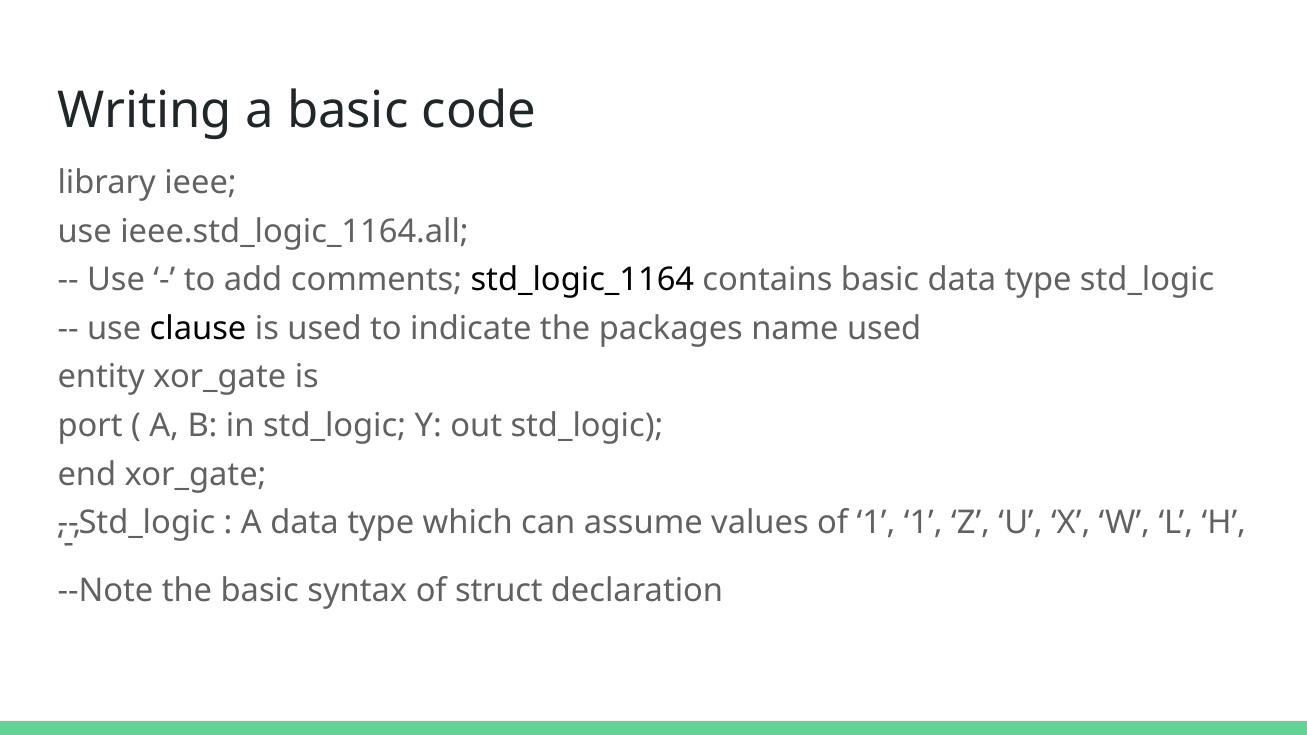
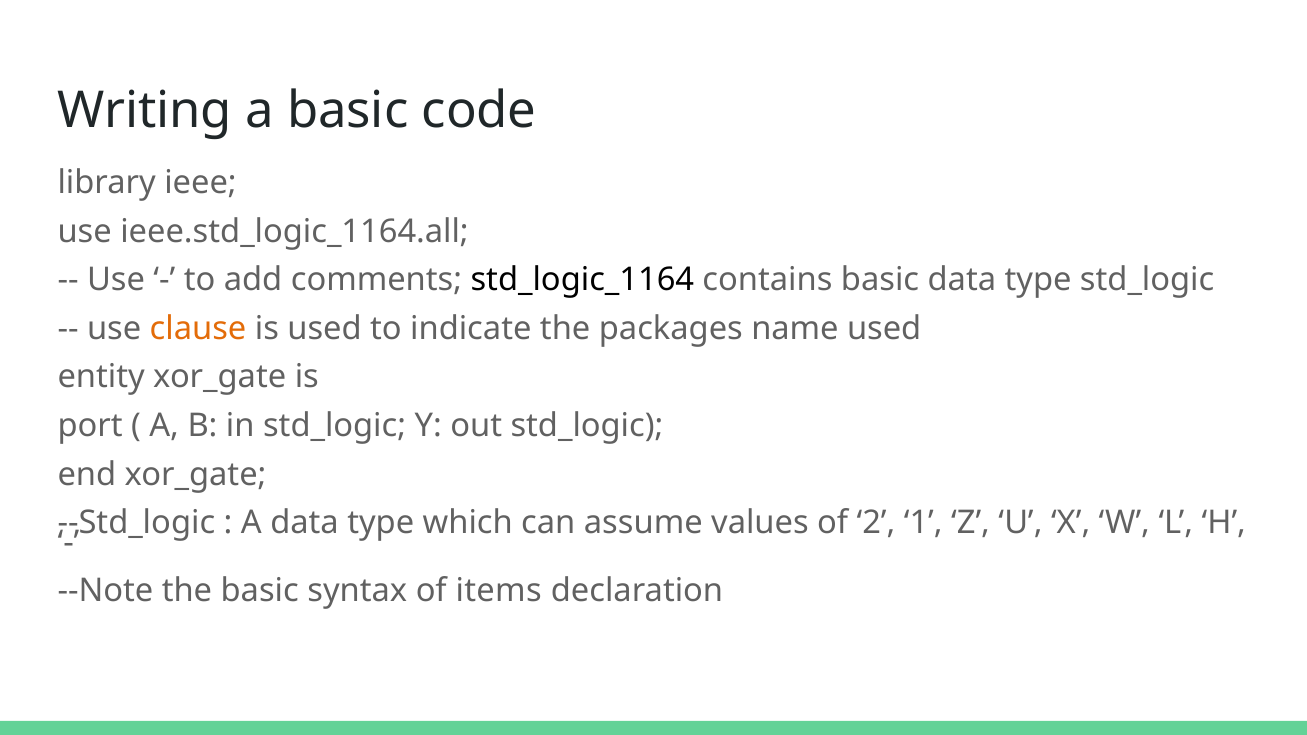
clause colour: black -> orange (198, 329)
of 1: 1 -> 2 (876, 523)
struct: struct -> items (499, 591)
